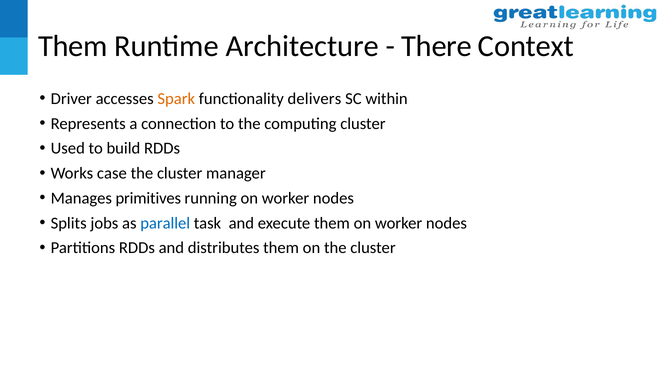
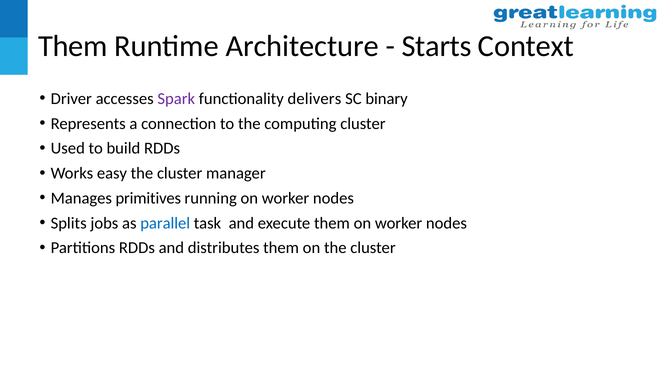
There: There -> Starts (437, 46)
Spark colour: orange -> purple (176, 99)
within: within -> binary (387, 99)
case: case -> easy (112, 173)
